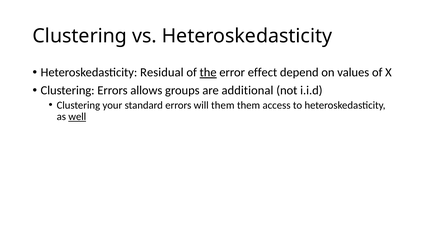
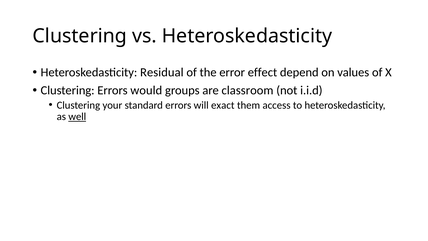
the underline: present -> none (208, 72)
allows: allows -> would (146, 90)
additional: additional -> classroom (247, 90)
will them: them -> exact (223, 105)
